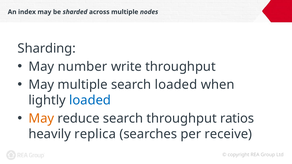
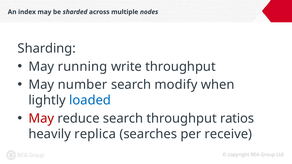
number: number -> running (83, 67)
May multiple: multiple -> number (83, 85)
search loaded: loaded -> modify (176, 85)
May colour: orange -> red (41, 119)
